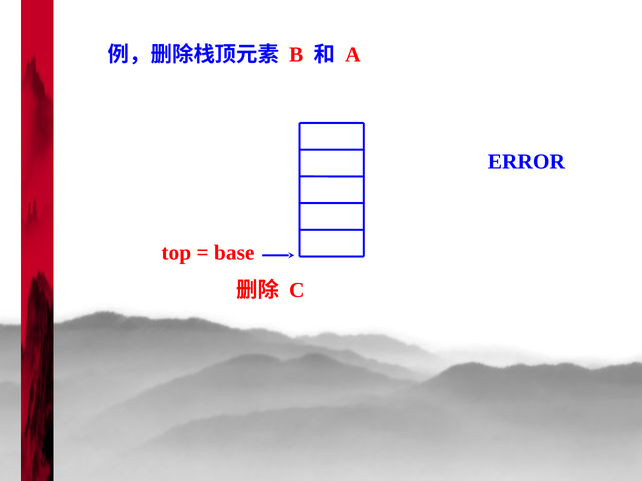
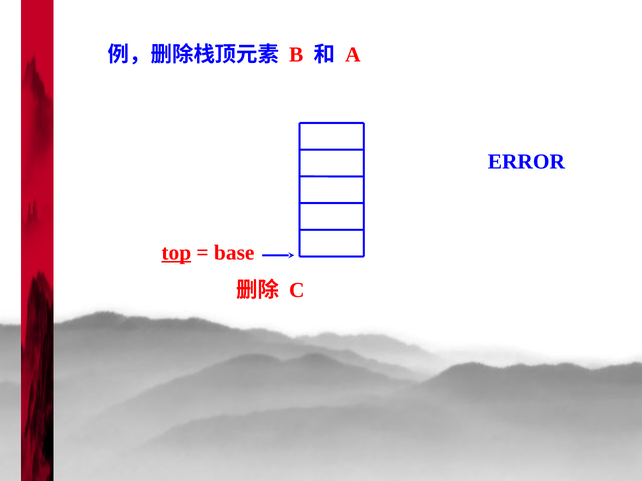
top underline: none -> present (176, 253)
